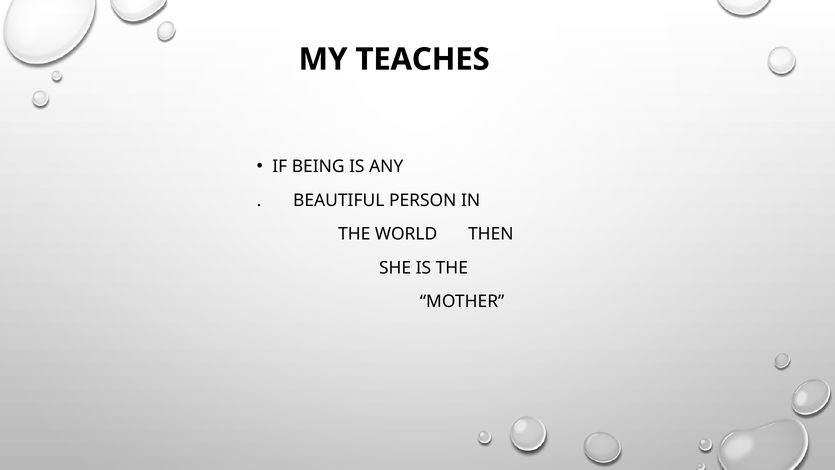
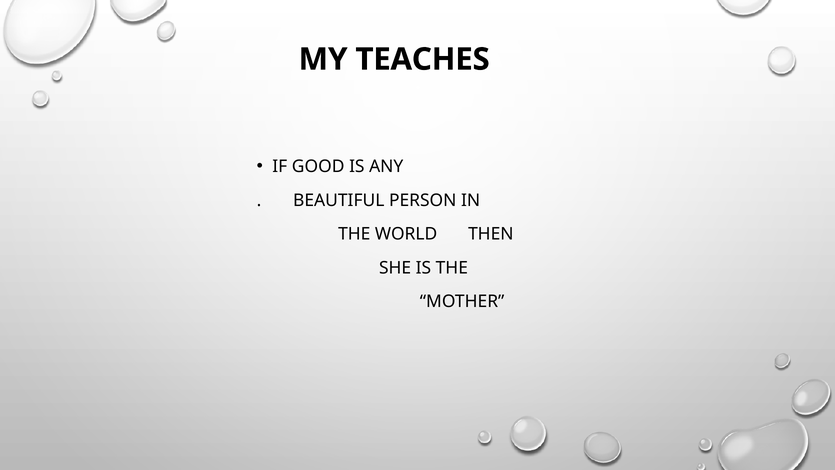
BEING: BEING -> GOOD (318, 166)
